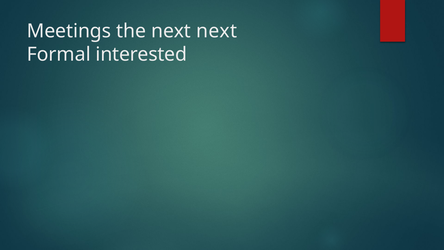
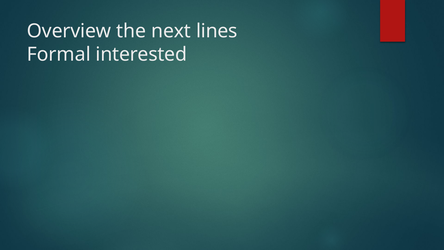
Meetings: Meetings -> Overview (69, 31)
next next: next -> lines (217, 31)
